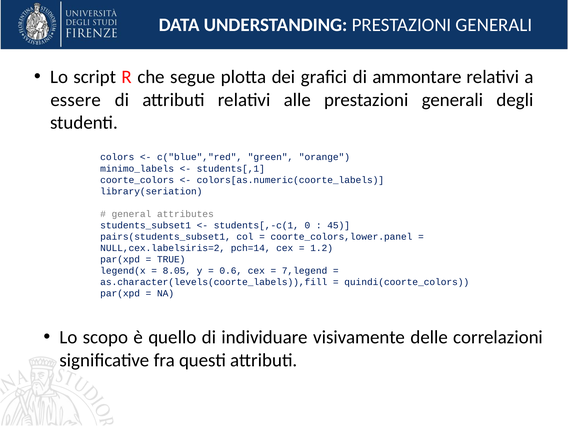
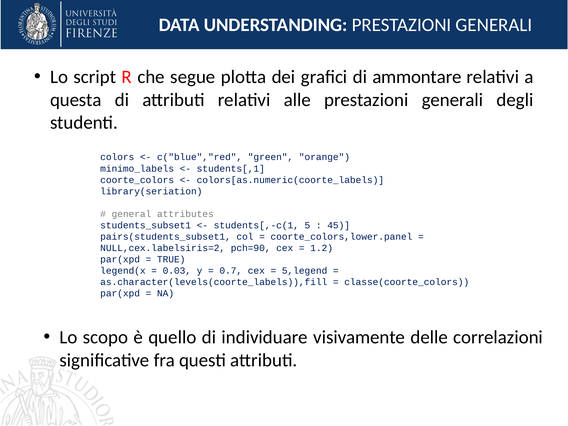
essere: essere -> questa (76, 100)
0: 0 -> 5 (307, 225)
pch=14: pch=14 -> pch=90 (251, 248)
8.05: 8.05 -> 0.03 (177, 271)
0.6: 0.6 -> 0.7 (231, 271)
7,legend: 7,legend -> 5,legend (305, 271)
quindi(coorte_colors: quindi(coorte_colors -> classe(coorte_colors (407, 282)
